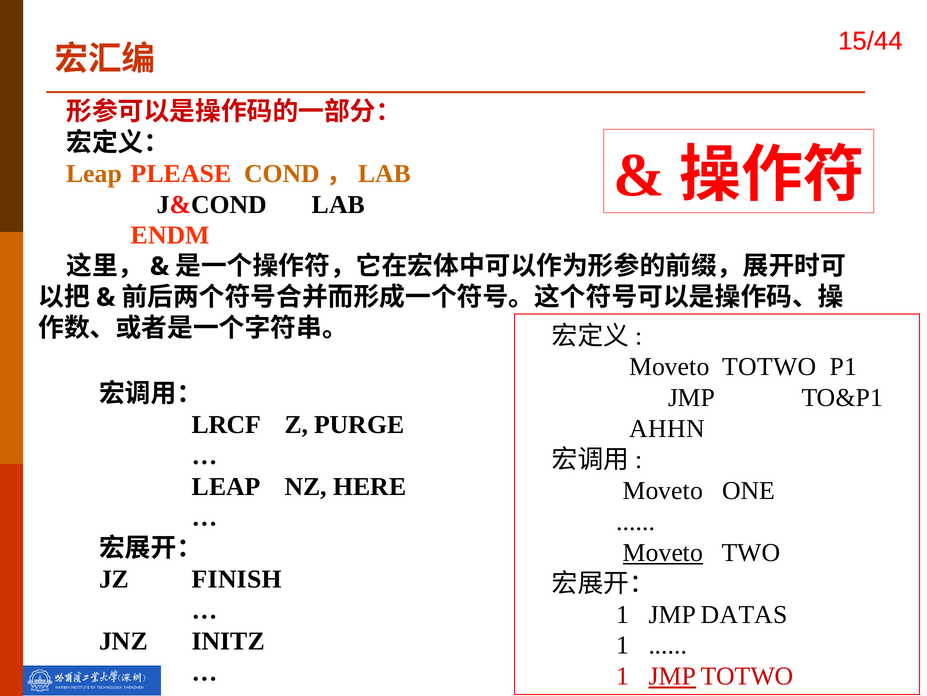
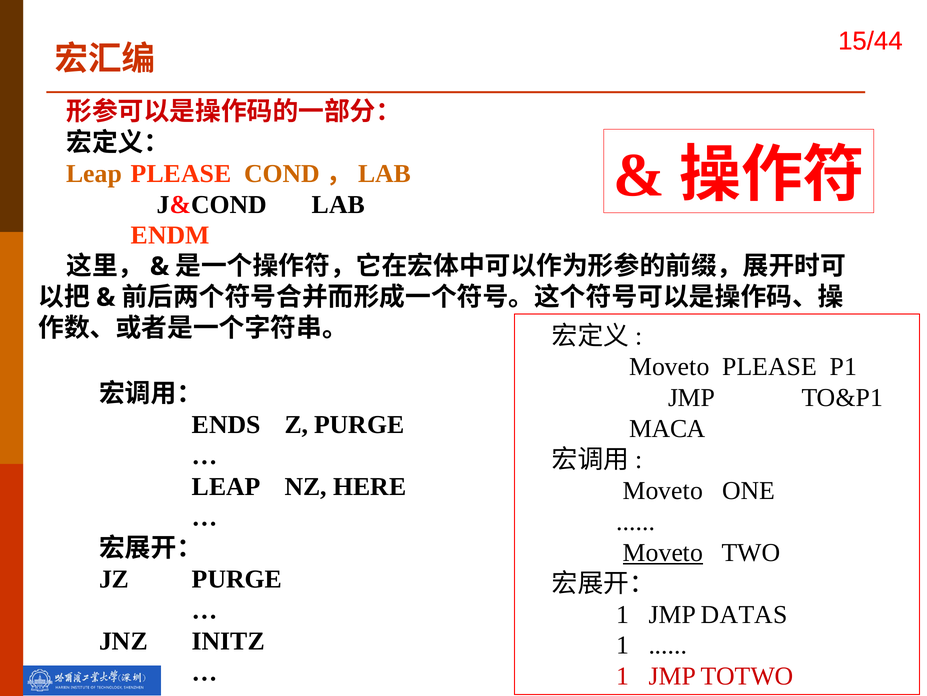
Moveto TOTWO: TOTWO -> PLEASE (770, 367)
LRCF: LRCF -> ENDS (226, 424)
AHHN: AHHN -> MACA (667, 428)
JZ FINISH: FINISH -> PURGE (237, 579)
JMP underline: present -> none (672, 676)
